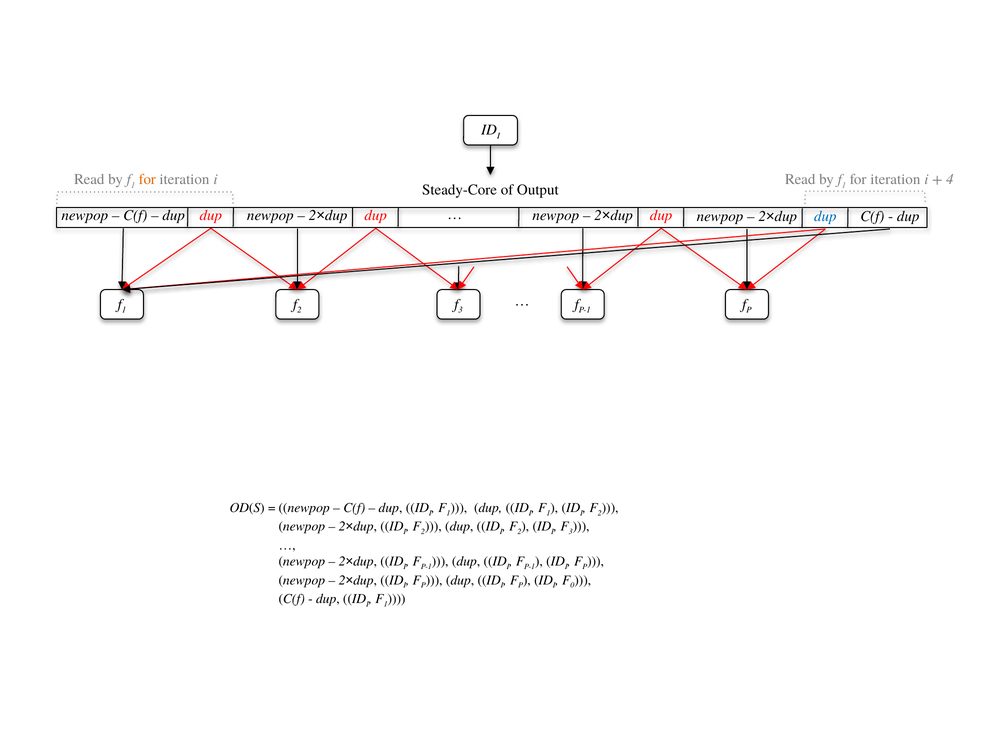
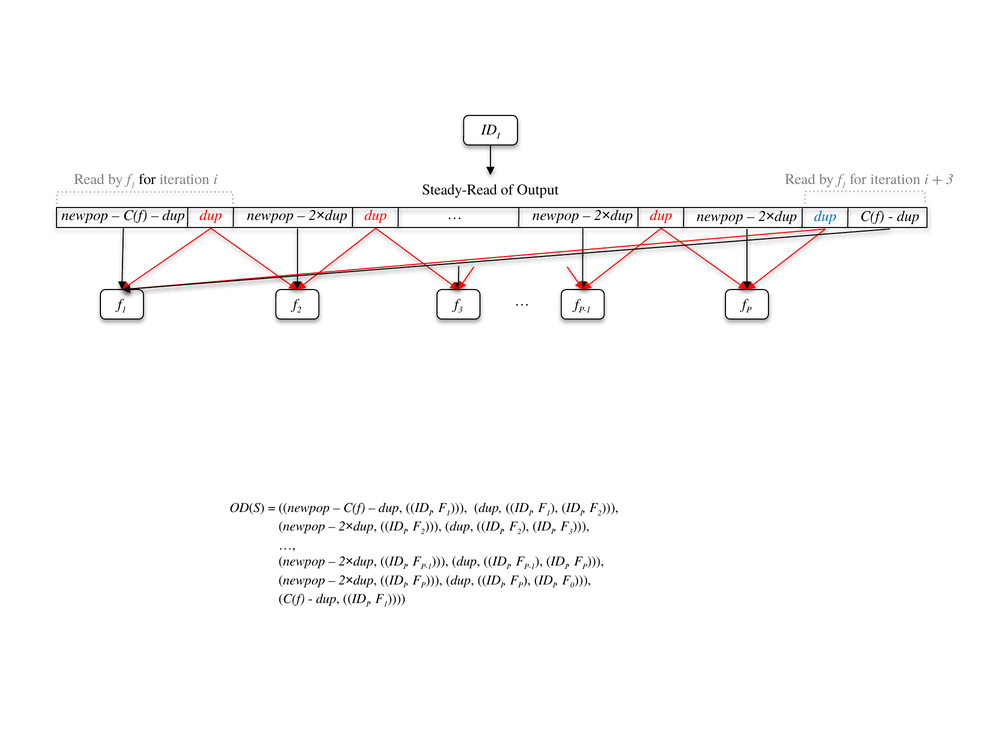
for colour: orange -> black (147, 180)
4: 4 -> 3 (950, 180)
Steady-Core: Steady-Core -> Steady-Read (460, 190)
